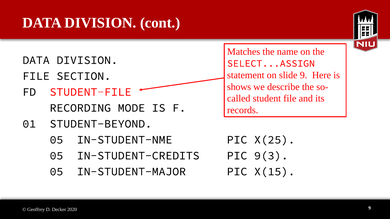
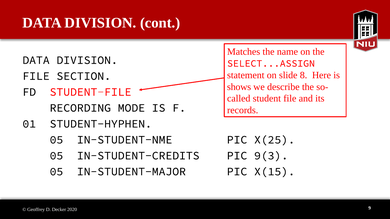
slide 9: 9 -> 8 (304, 75)
STUDENT-BEYOND: STUDENT-BEYOND -> STUDENT-HYPHEN (101, 124)
